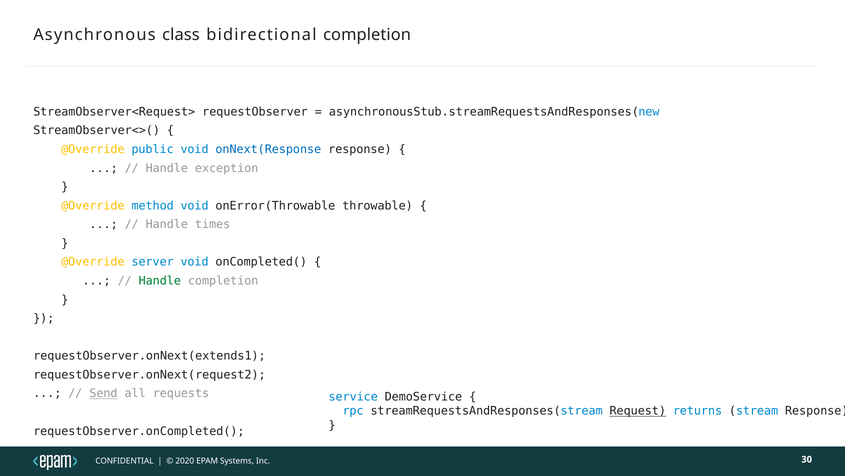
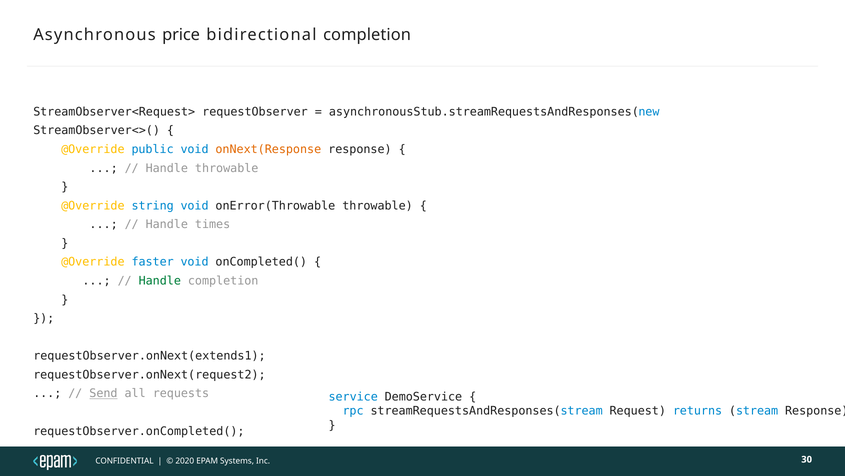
class: class -> price (181, 35)
onNext(Response colour: blue -> orange (268, 149)
Handle exception: exception -> throwable (227, 168)
method: method -> string (153, 205)
server: server -> faster (153, 262)
Request underline: present -> none (638, 411)
